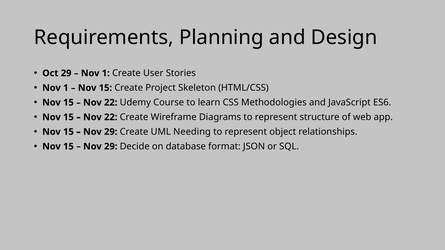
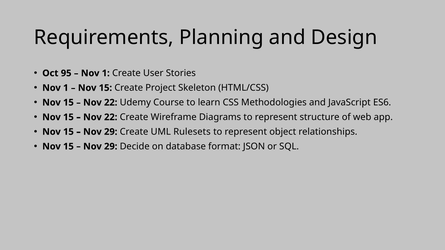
Oct 29: 29 -> 95 (66, 73)
Needing: Needing -> Rulesets (192, 132)
